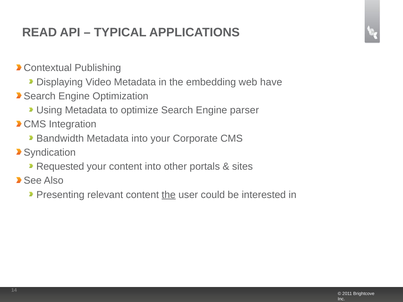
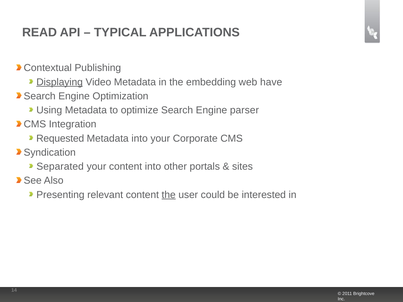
Displaying underline: none -> present (60, 82)
Bandwidth: Bandwidth -> Requested (60, 138)
Requested: Requested -> Separated (60, 167)
